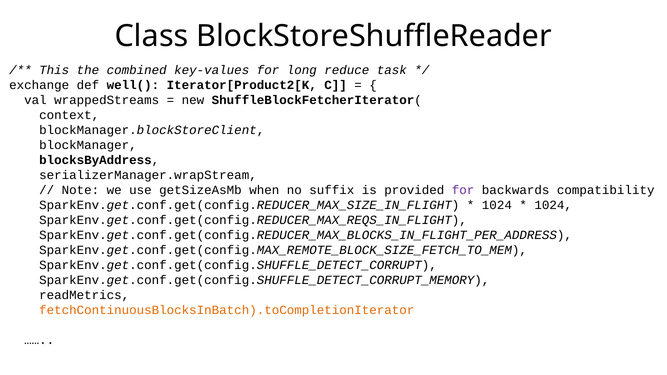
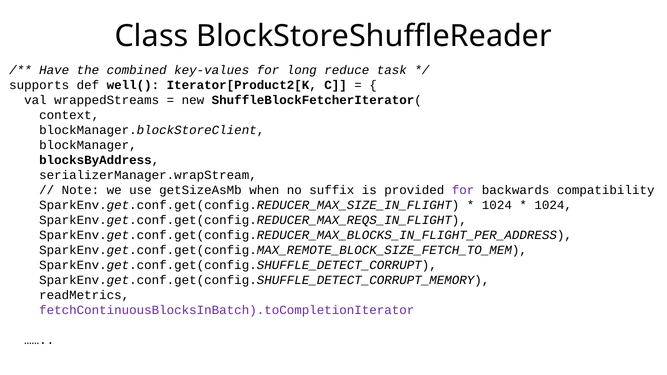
This: This -> Have (54, 70)
exchange: exchange -> supports (39, 85)
fetchContinuousBlocksInBatch).toCompletionIterator colour: orange -> purple (227, 310)
